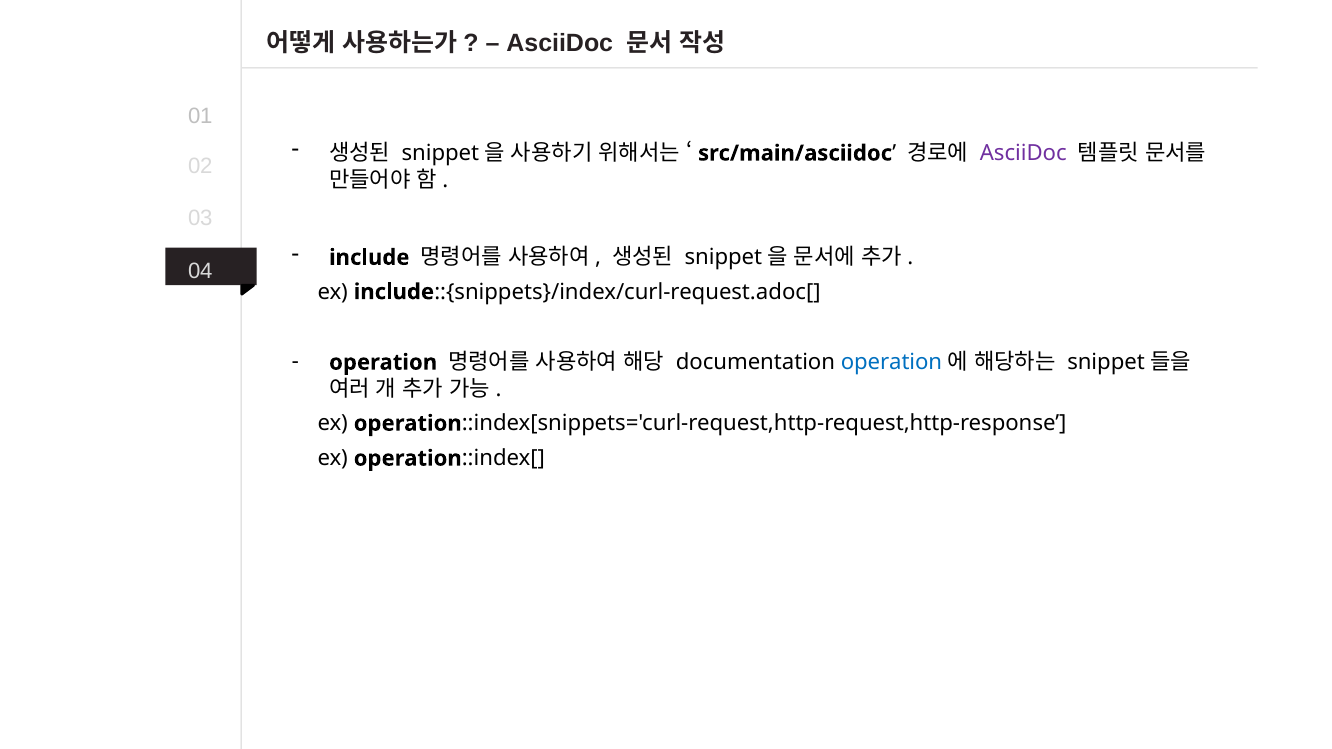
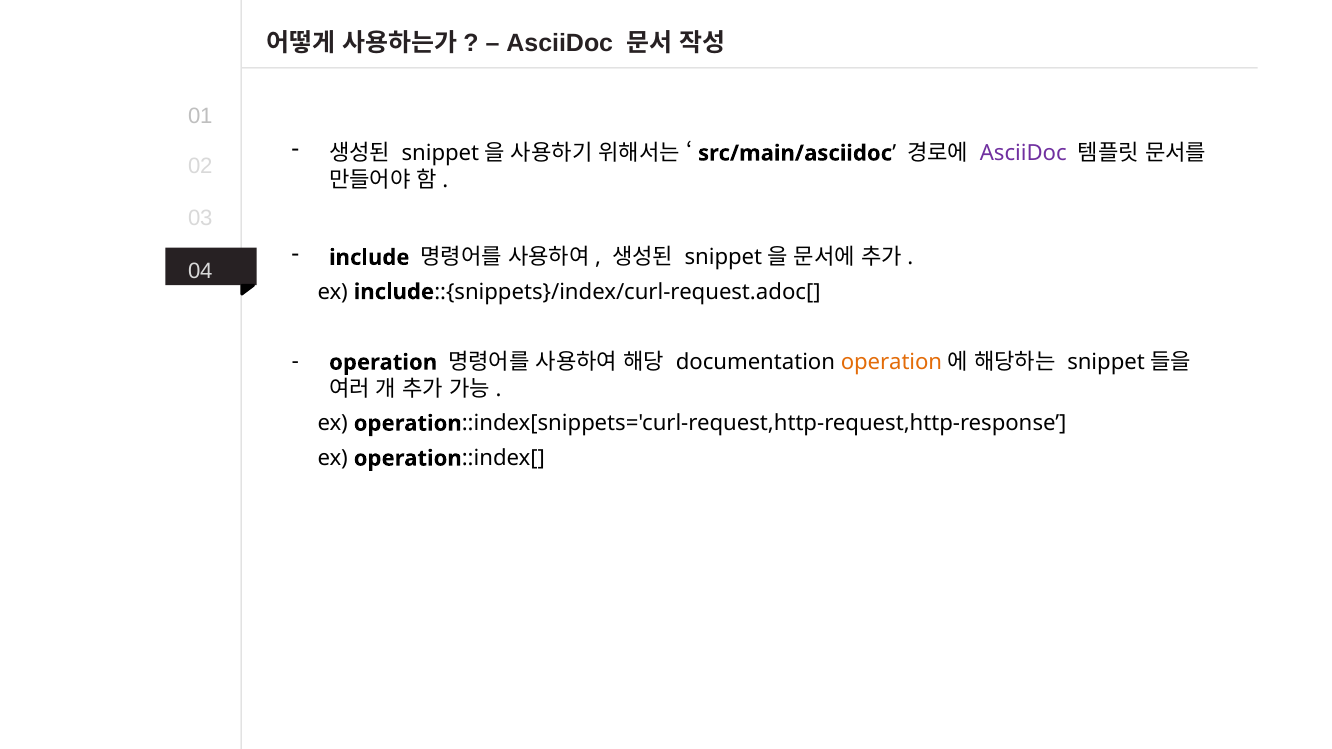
operation colour: blue -> orange (892, 362)
